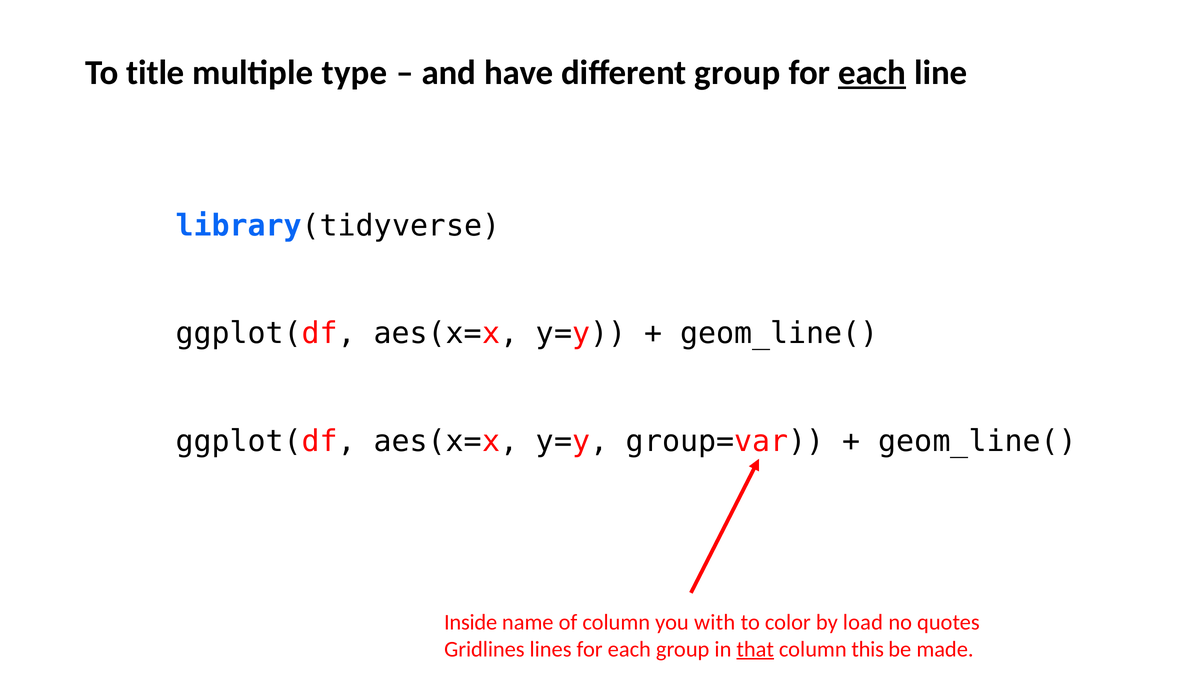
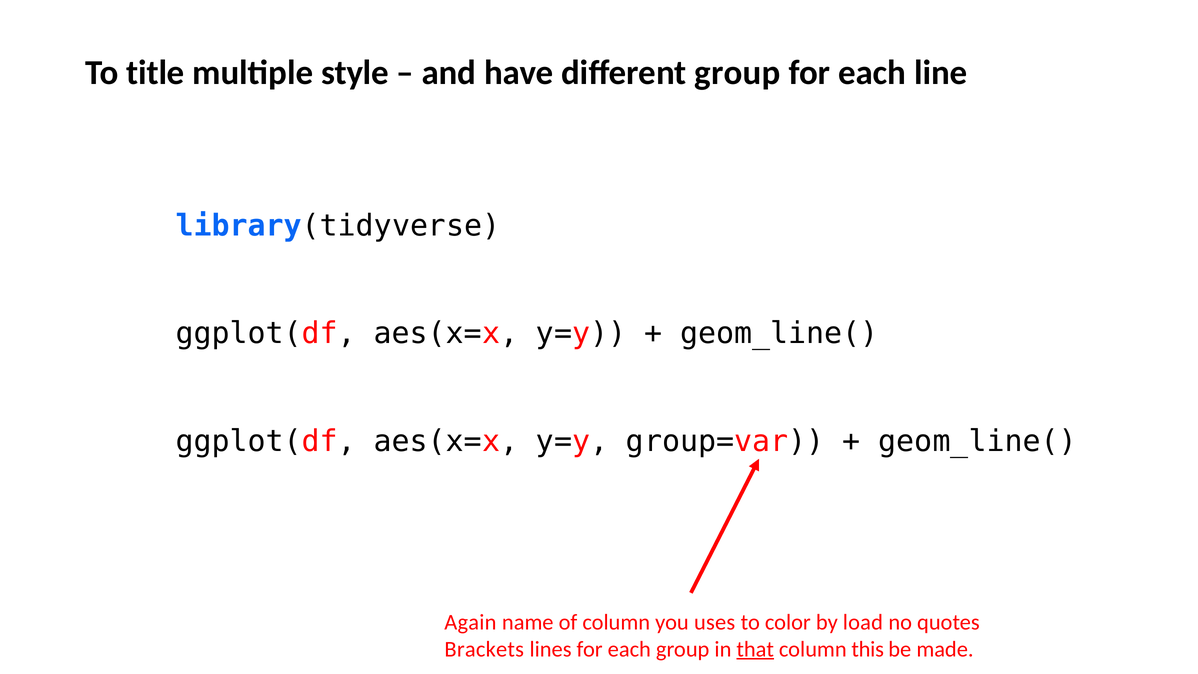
type: type -> style (355, 73)
each underline: present -> none (872, 73)
Inside: Inside -> Again (470, 622)
with: with -> uses (715, 622)
Gridlines: Gridlines -> Brackets (484, 649)
